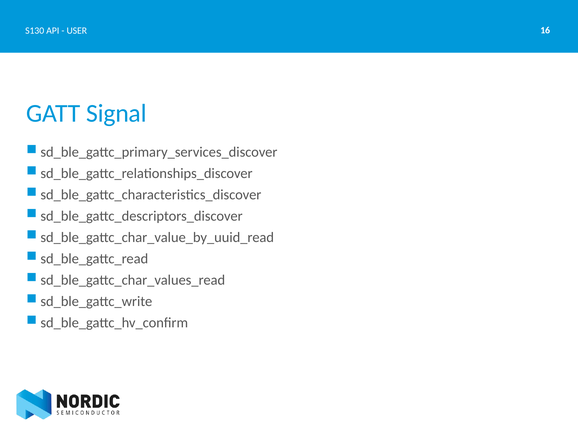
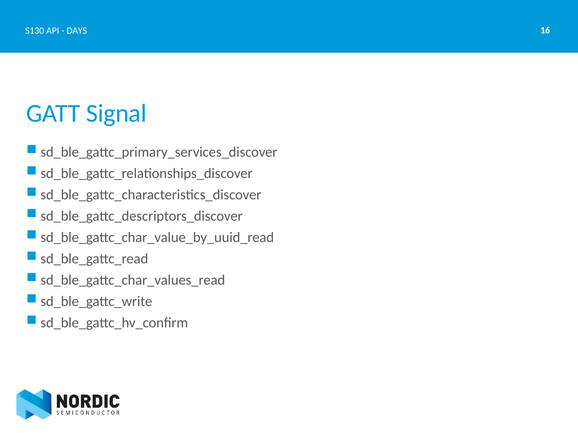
USER: USER -> DAYS (77, 31)
